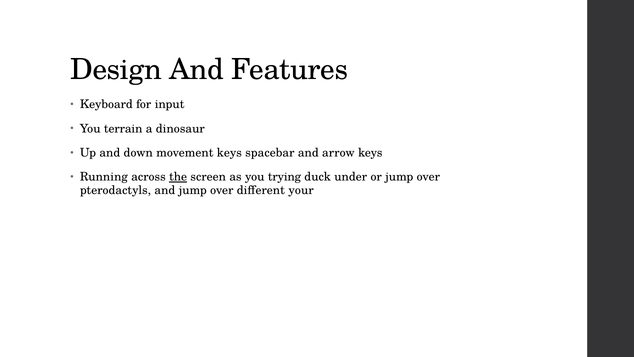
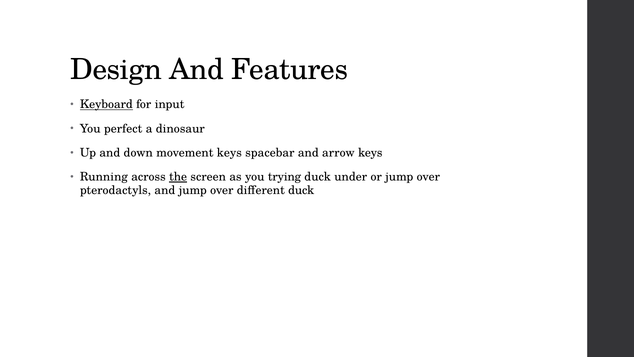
Keyboard underline: none -> present (106, 104)
terrain: terrain -> perfect (123, 129)
different your: your -> duck (301, 190)
